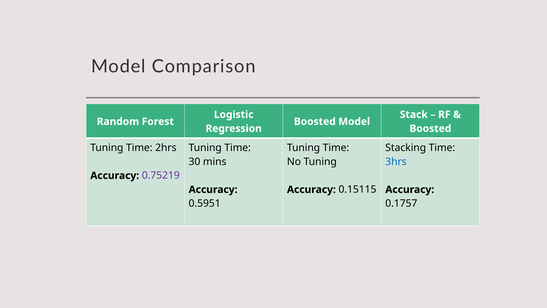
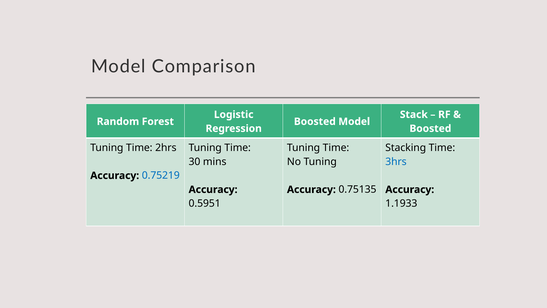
0.75219 colour: purple -> blue (161, 175)
0.15115: 0.15115 -> 0.75135 (357, 189)
0.1757: 0.1757 -> 1.1933 (401, 203)
